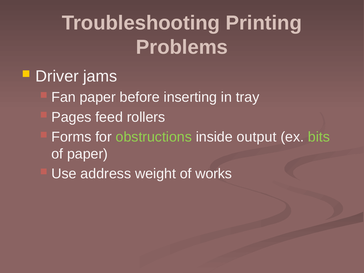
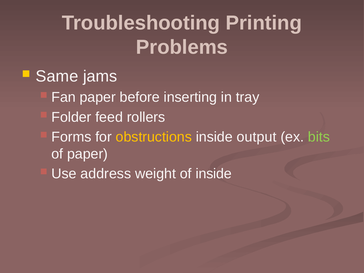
Driver: Driver -> Same (57, 76)
Pages: Pages -> Folder (71, 117)
obstructions colour: light green -> yellow (154, 137)
of works: works -> inside (214, 174)
